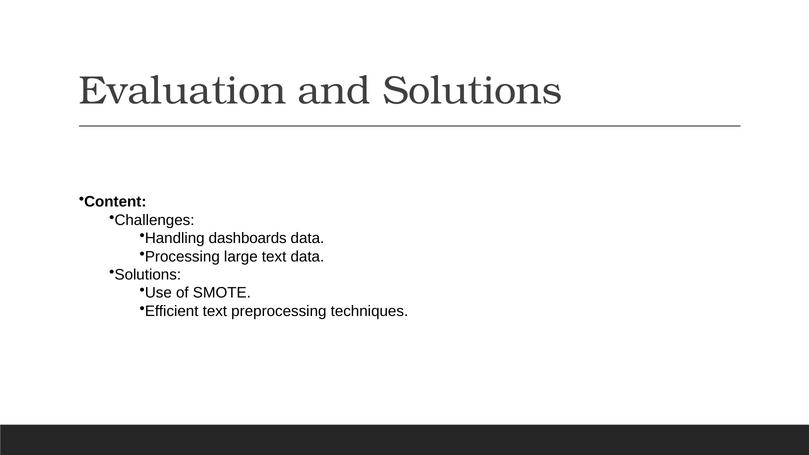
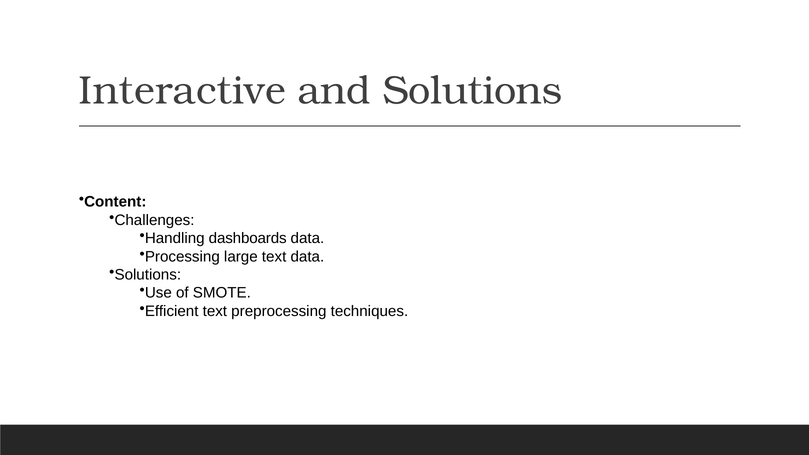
Evaluation: Evaluation -> Interactive (182, 91)
